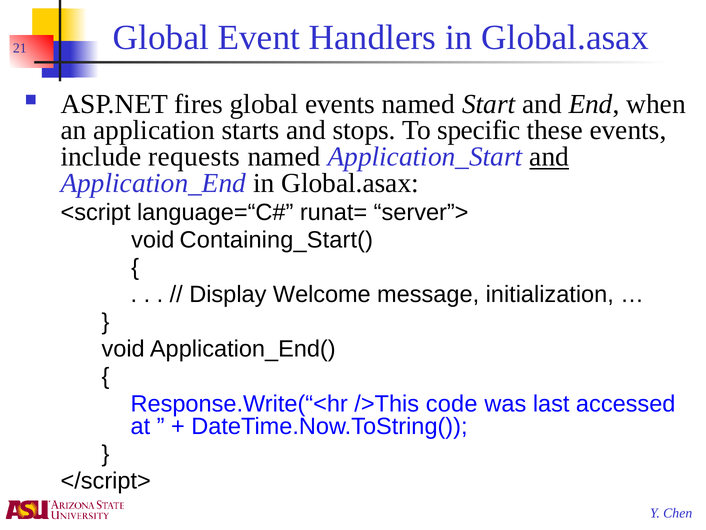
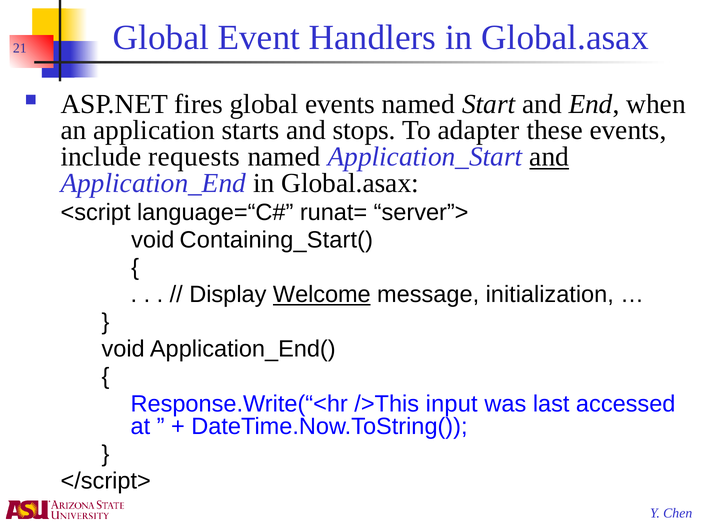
specific: specific -> adapter (479, 130)
Welcome underline: none -> present (322, 294)
code: code -> input (452, 403)
